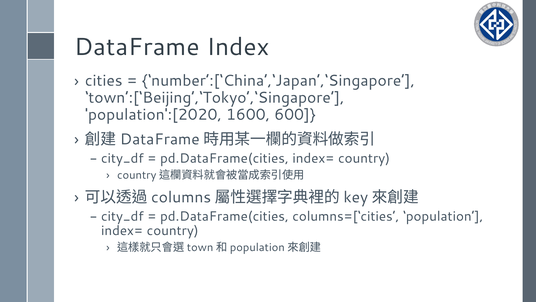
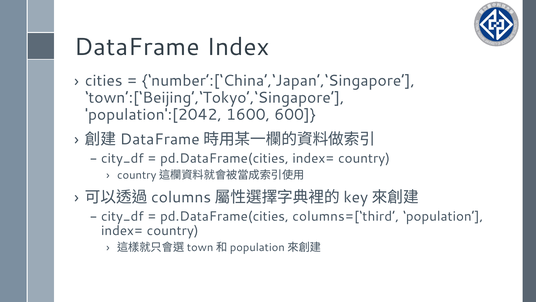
population':[2020: population':[2020 -> population':[2042 (153, 114)
columns=[‘cities: columns=[‘cities -> columns=[‘third (346, 216)
